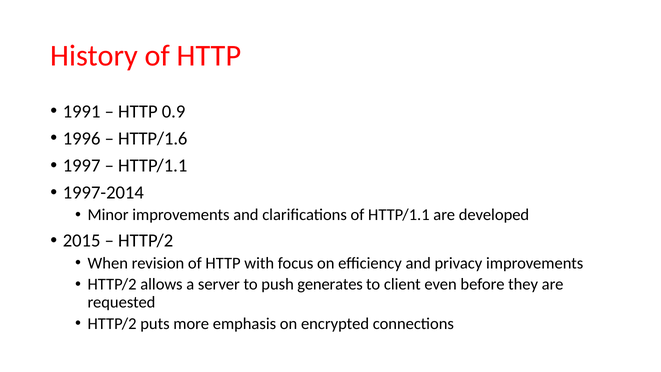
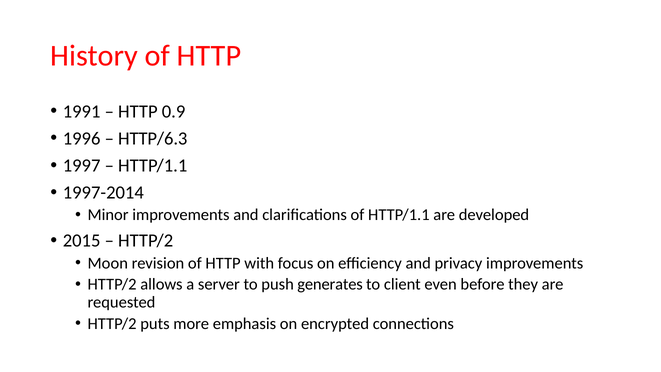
HTTP/1.6: HTTP/1.6 -> HTTP/6.3 (153, 138)
When: When -> Moon (108, 263)
